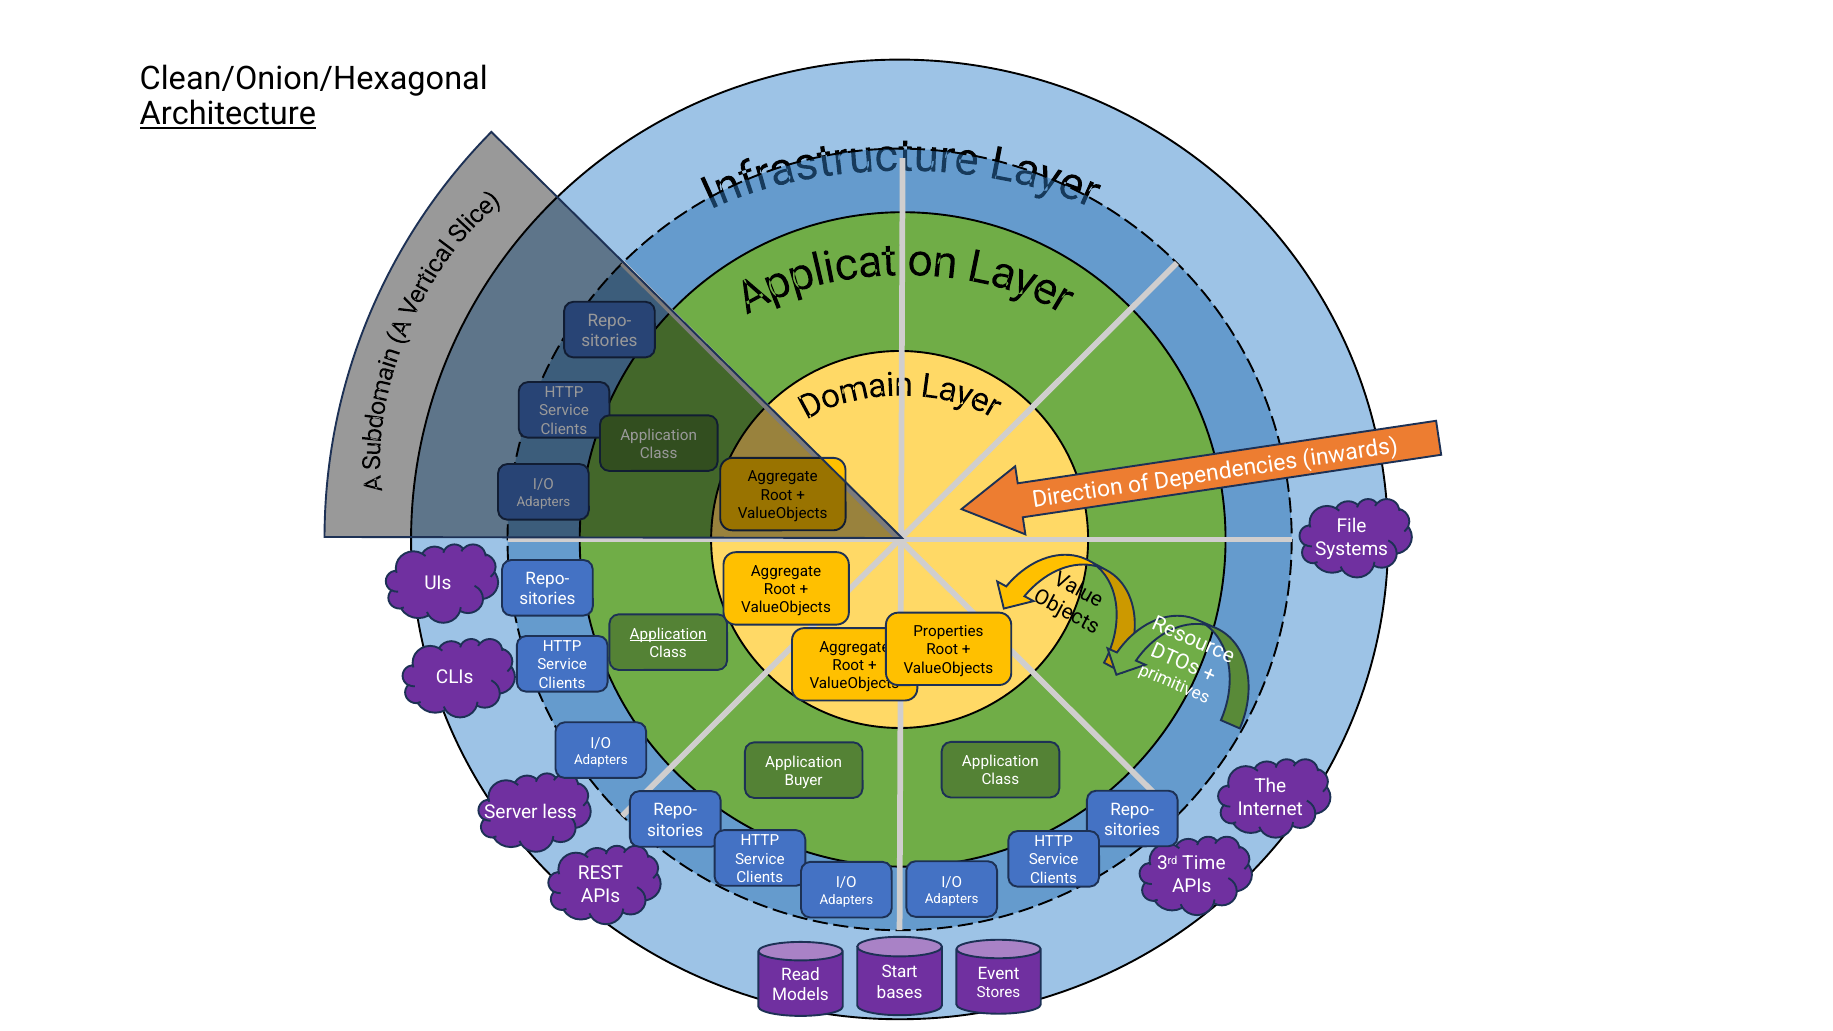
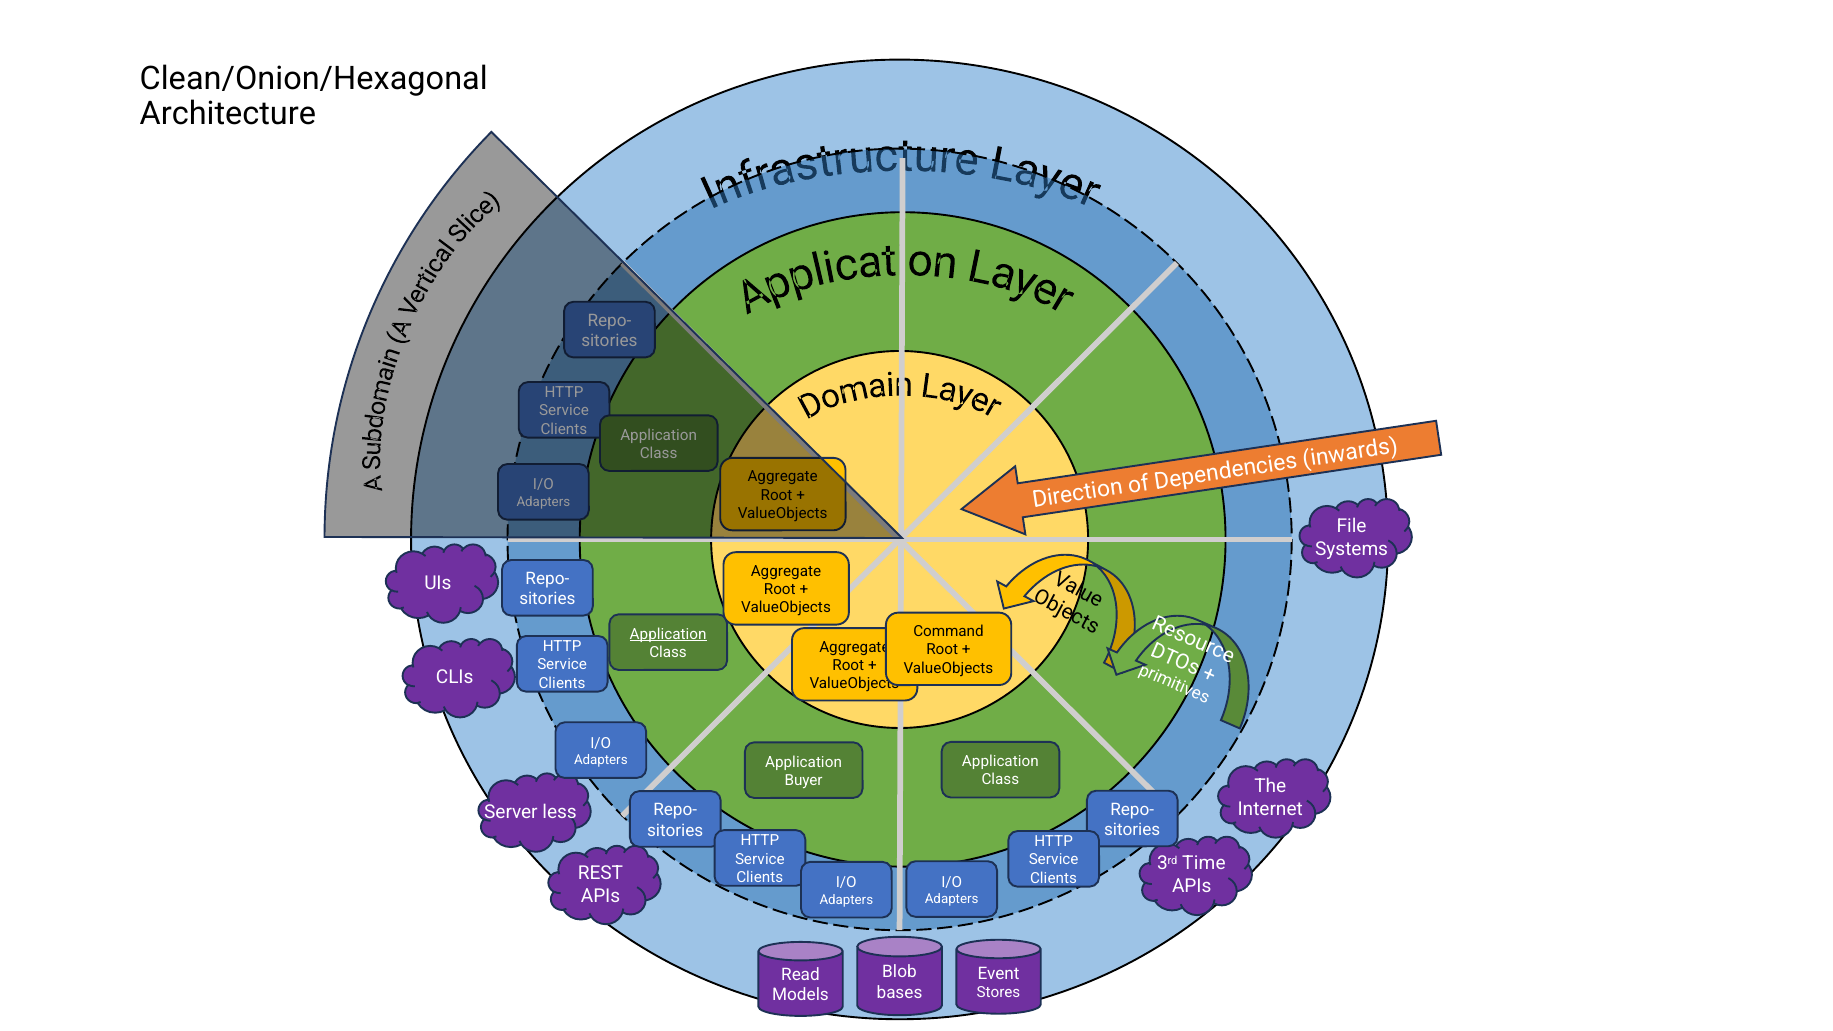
Architecture underline: present -> none (228, 114)
Properties: Properties -> Command (948, 632)
Start: Start -> Blob (899, 972)
